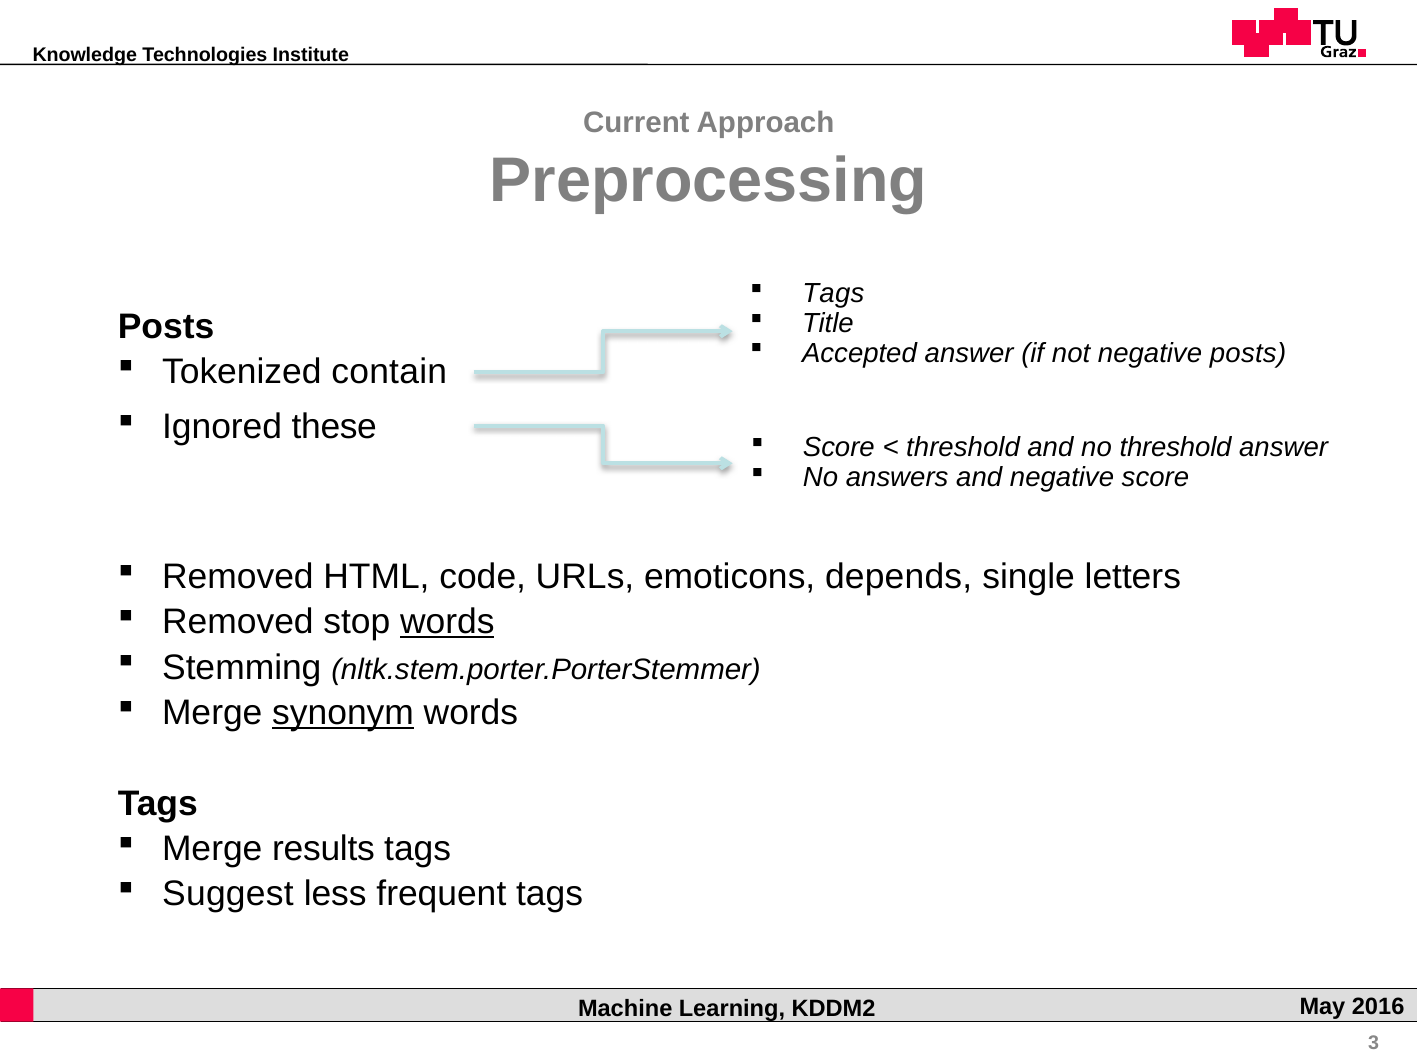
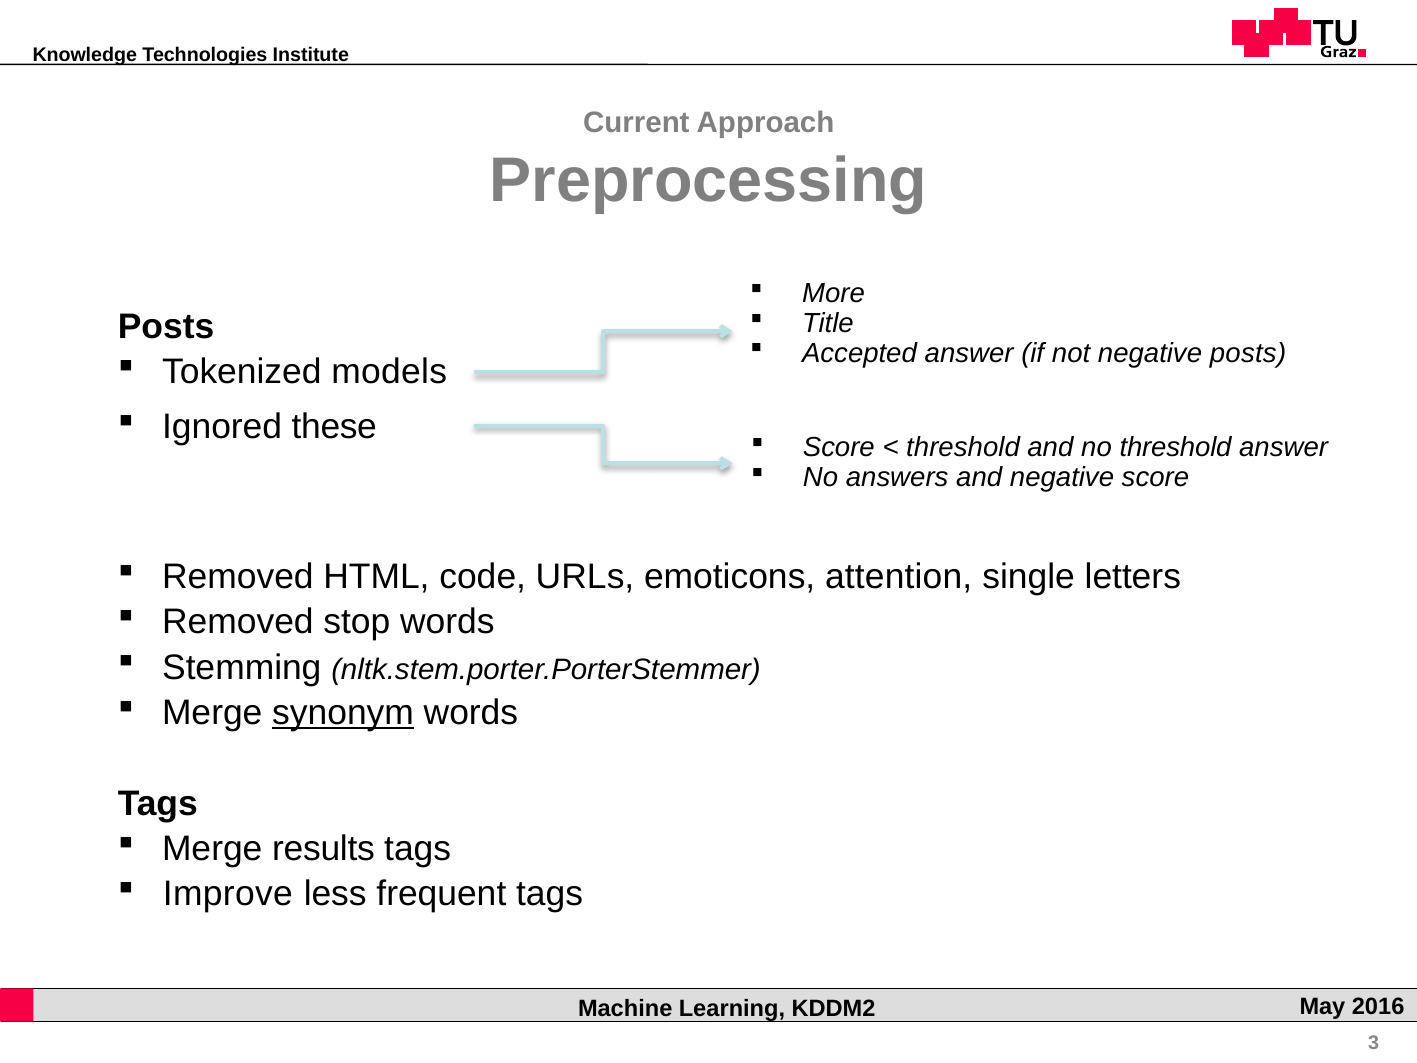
Tags: Tags -> More (833, 293)
contain: contain -> models (389, 372)
depends: depends -> attention (899, 577)
words underline: present -> none (447, 622)
Suggest: Suggest -> Improve (228, 894)
